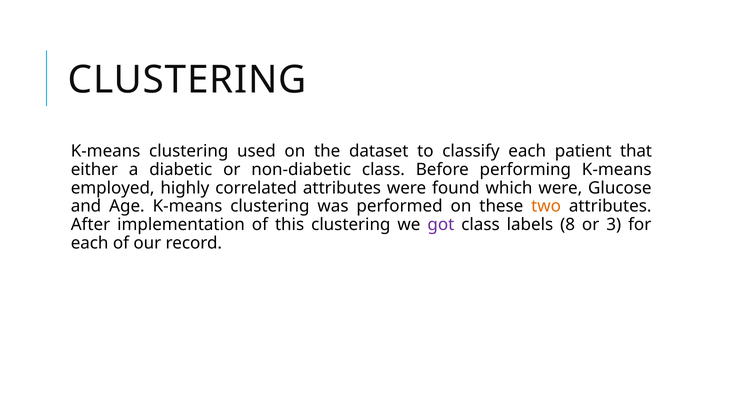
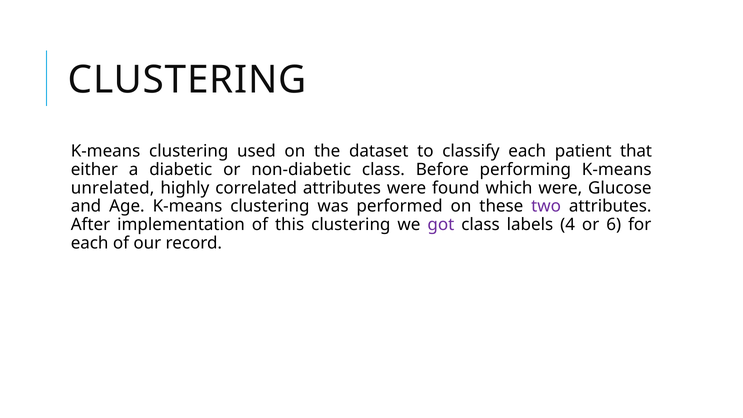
employed: employed -> unrelated (113, 188)
two colour: orange -> purple (546, 206)
8: 8 -> 4 (568, 225)
3: 3 -> 6 (614, 225)
